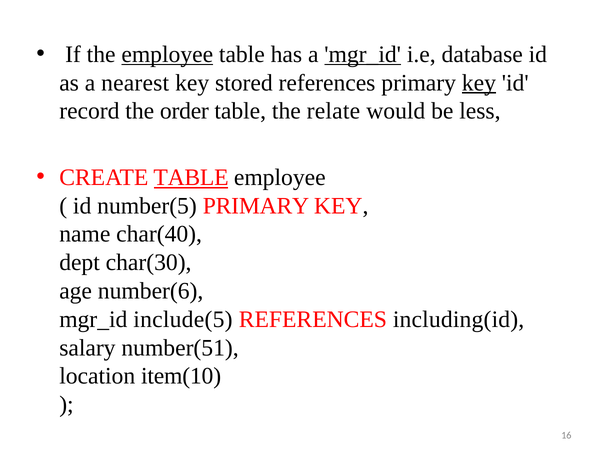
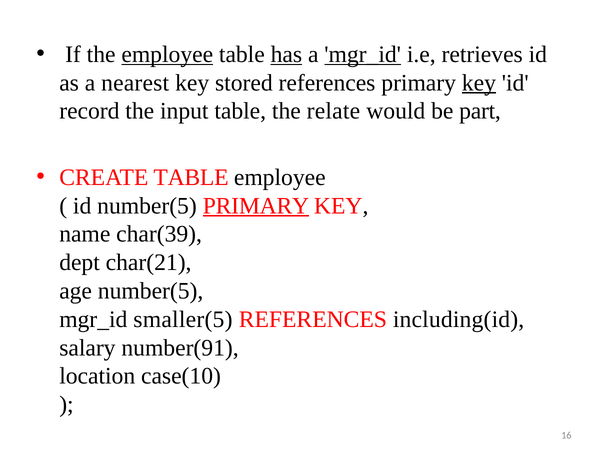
has underline: none -> present (286, 54)
database: database -> retrieves (482, 54)
order: order -> input (184, 111)
less: less -> part (480, 111)
TABLE underline: present -> none (191, 177)
PRIMARY underline: none -> present (256, 206)
char(40: char(40 -> char(39 (159, 234)
char(30: char(30 -> char(21 (149, 263)
age number(6: number(6 -> number(5 (151, 291)
include(5: include(5 -> smaller(5 (183, 319)
number(51: number(51 -> number(91 (180, 348)
item(10: item(10 -> case(10 (181, 376)
